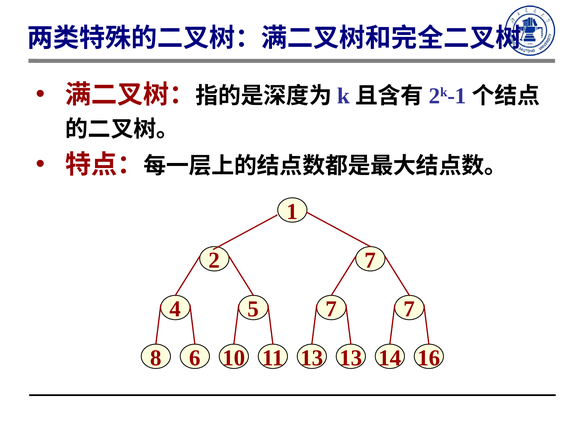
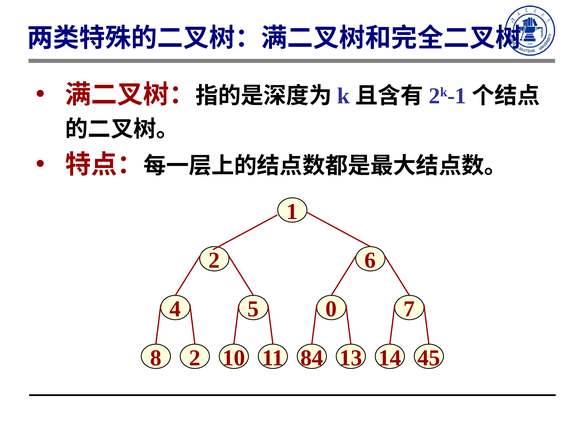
2 7: 7 -> 6 (370, 260)
5 7: 7 -> 0 (331, 309)
8 6: 6 -> 2 (195, 358)
11 13: 13 -> 84 (312, 358)
16: 16 -> 45 (429, 358)
